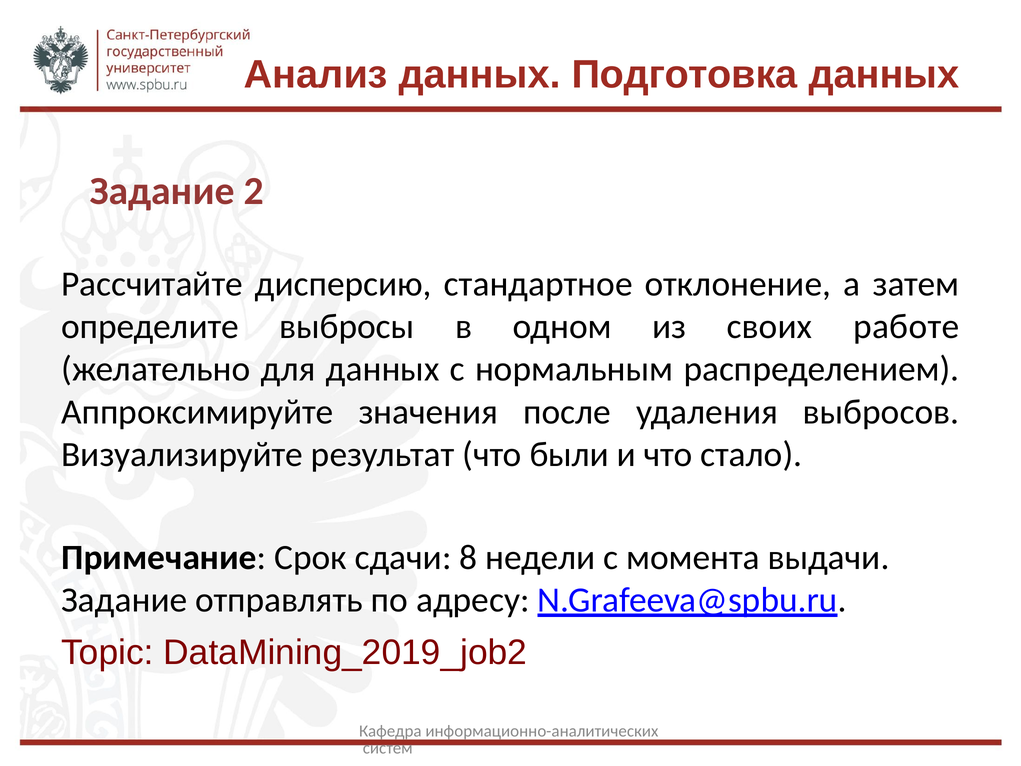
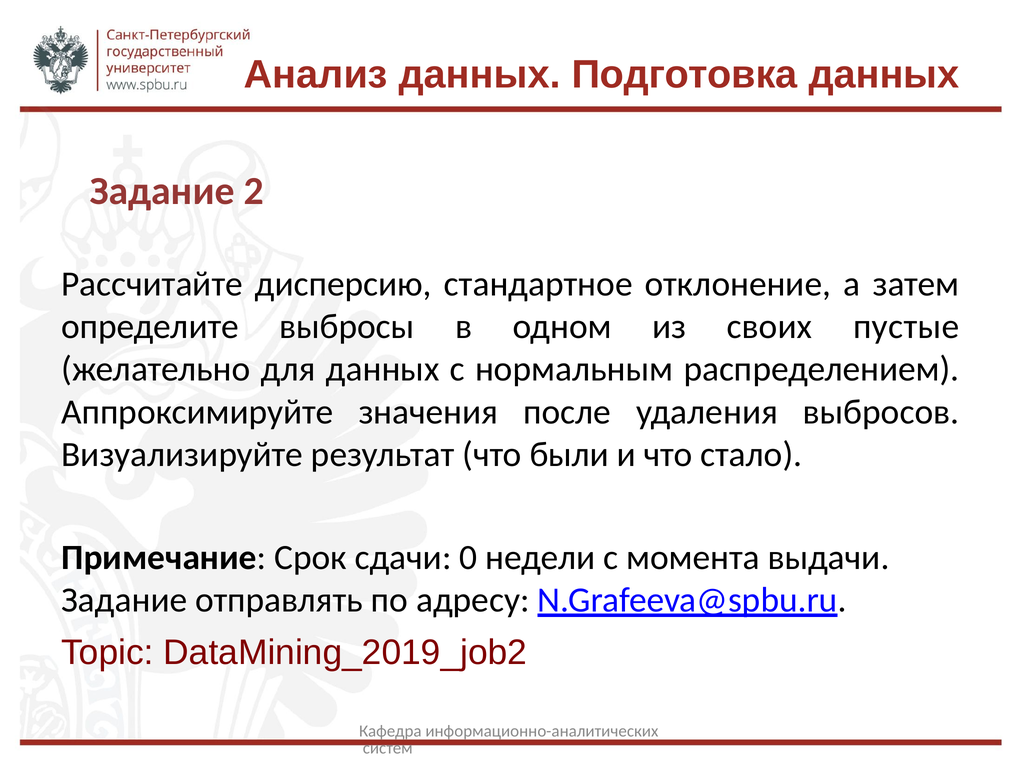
работе: работе -> пустые (906, 327)
8: 8 -> 0 (468, 557)
